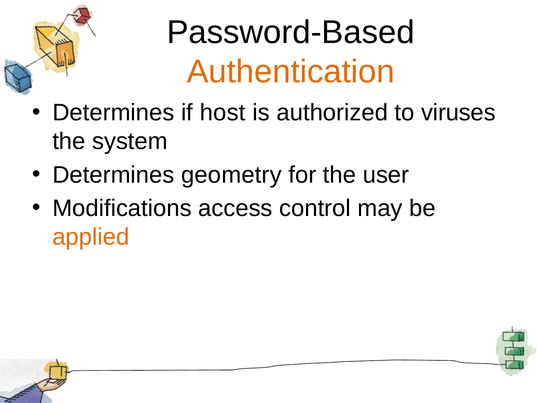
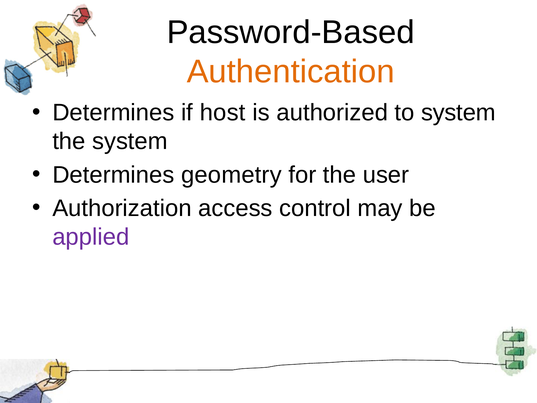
to viruses: viruses -> system (458, 113)
Modifications: Modifications -> Authorization (122, 208)
applied colour: orange -> purple (91, 237)
